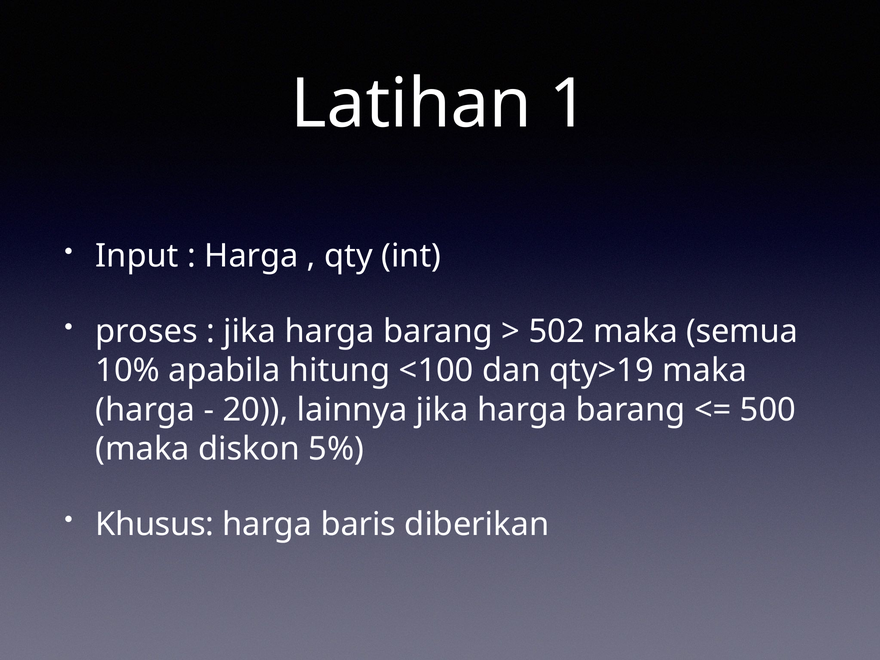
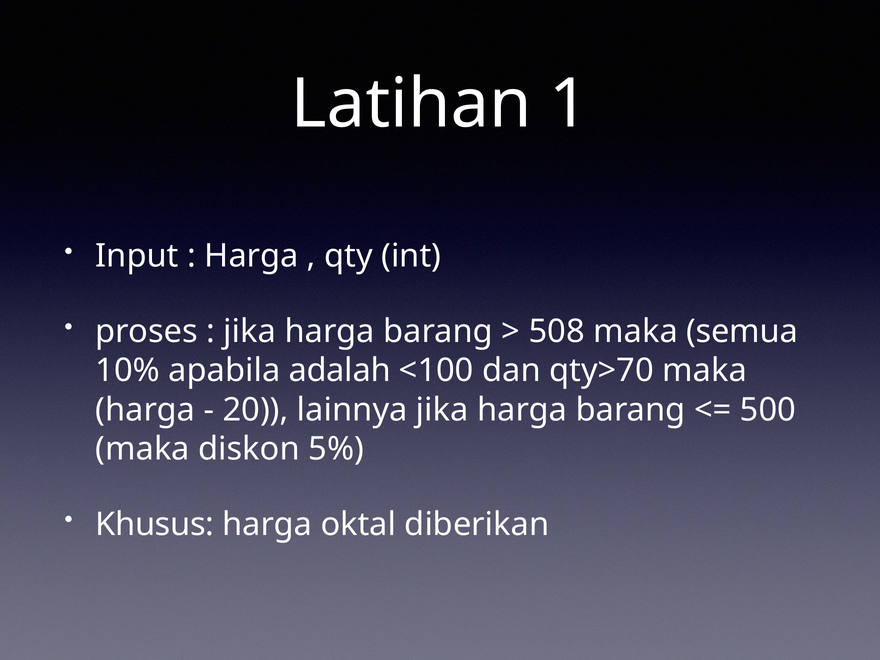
502: 502 -> 508 (557, 332)
hitung: hitung -> adalah (340, 371)
qty>19: qty>19 -> qty>70 (602, 371)
baris: baris -> oktal (358, 524)
